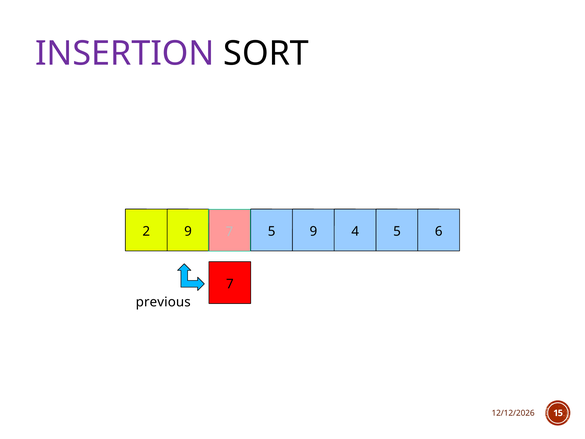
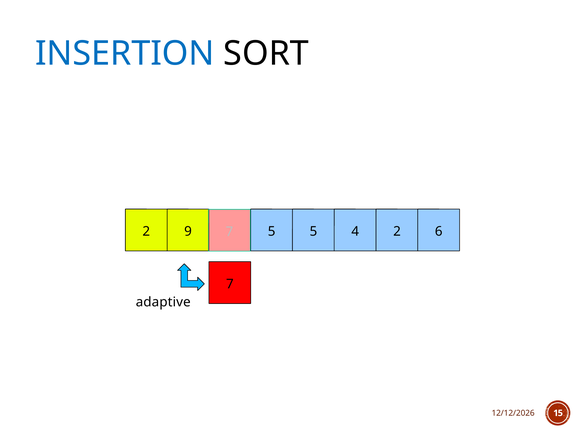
INSERTION colour: purple -> blue (125, 54)
5 9: 9 -> 5 (313, 231)
4 5: 5 -> 2 (397, 231)
previous: previous -> adaptive (163, 302)
